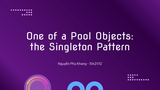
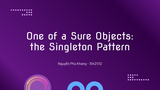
Pool: Pool -> Sure (81, 36)
